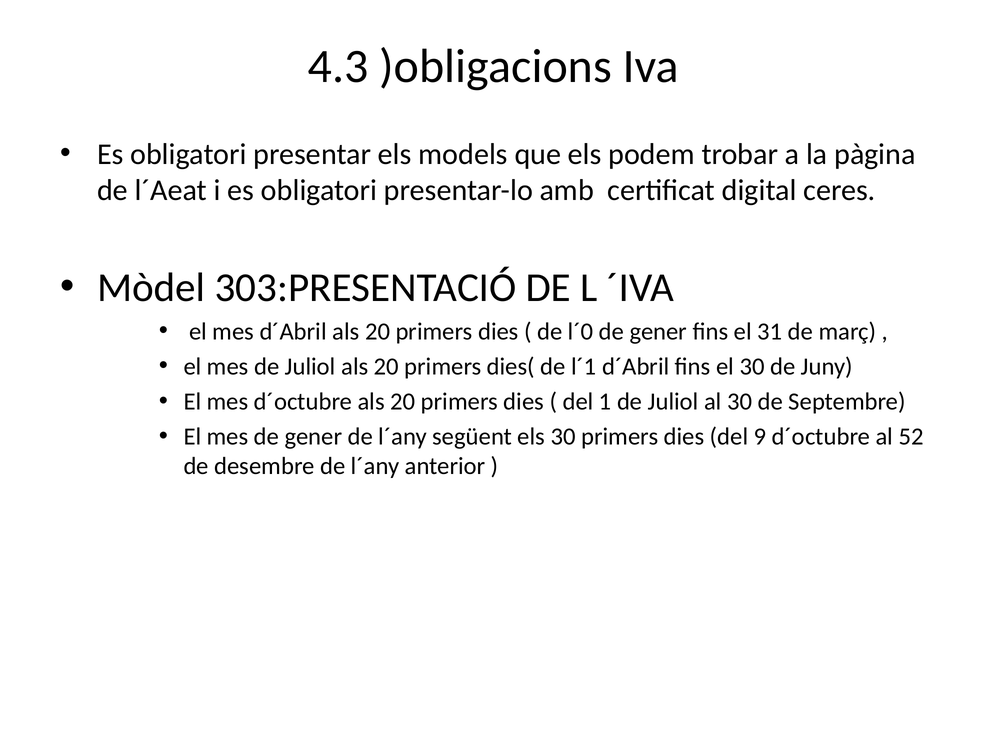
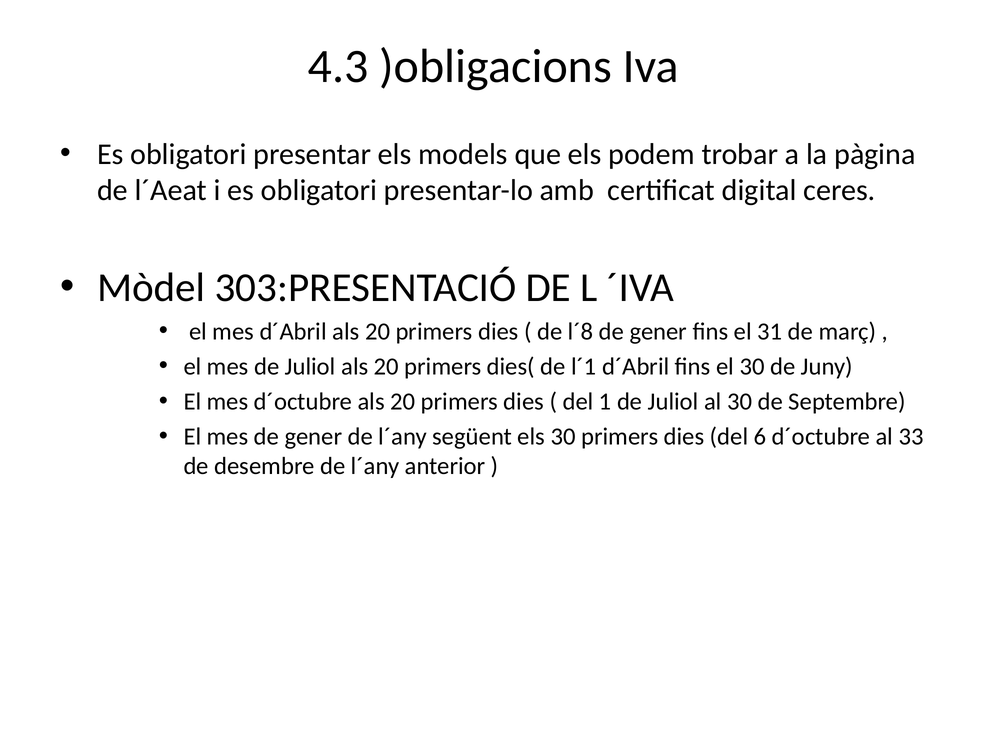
l´0: l´0 -> l´8 (581, 331)
9: 9 -> 6 (760, 437)
52: 52 -> 33 (911, 437)
